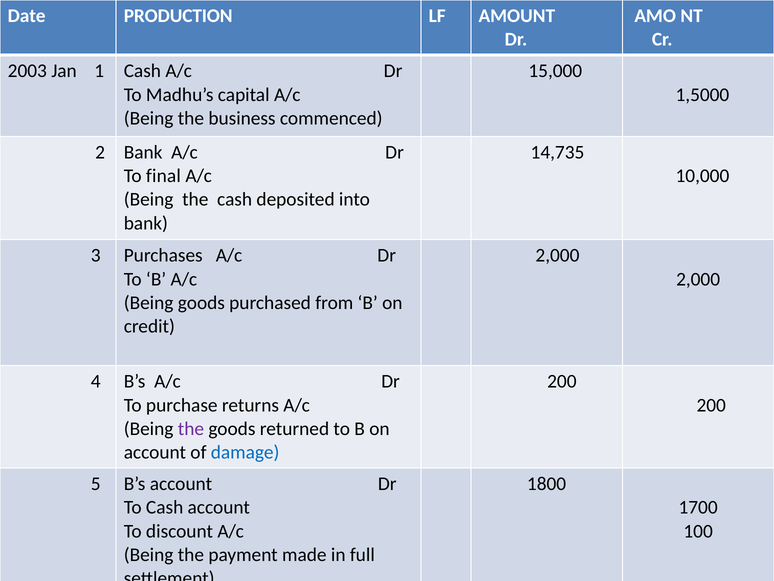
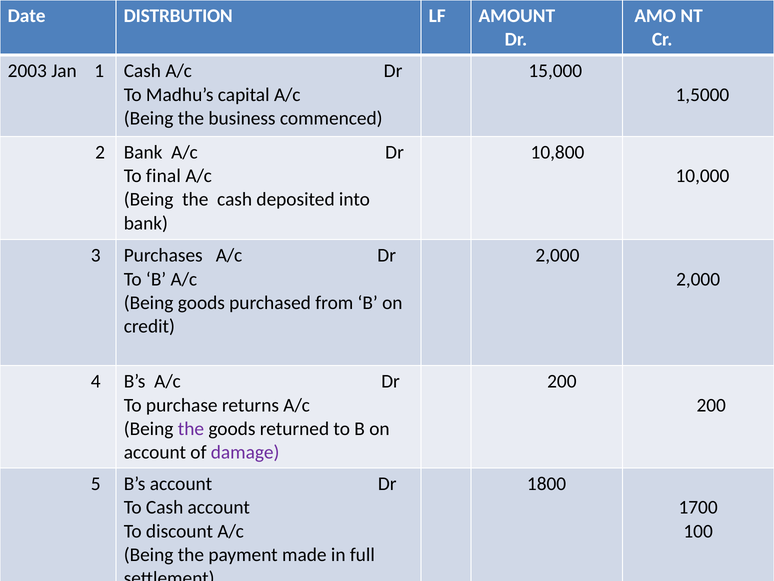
PRODUCTION: PRODUCTION -> DISTRBUTION (178, 16)
14,735: 14,735 -> 10,800 (557, 152)
damage colour: blue -> purple (245, 452)
